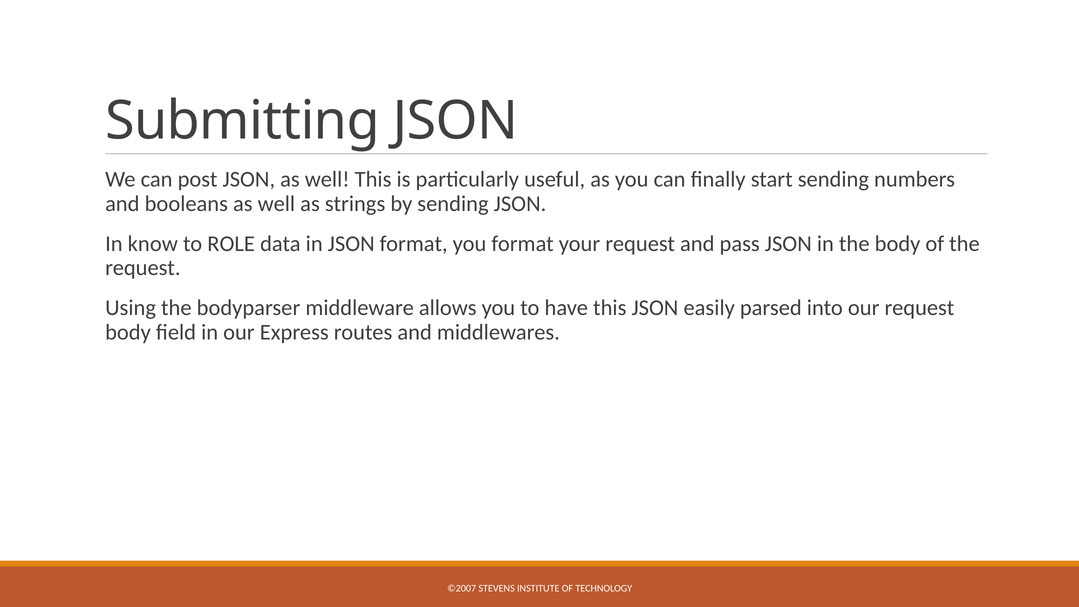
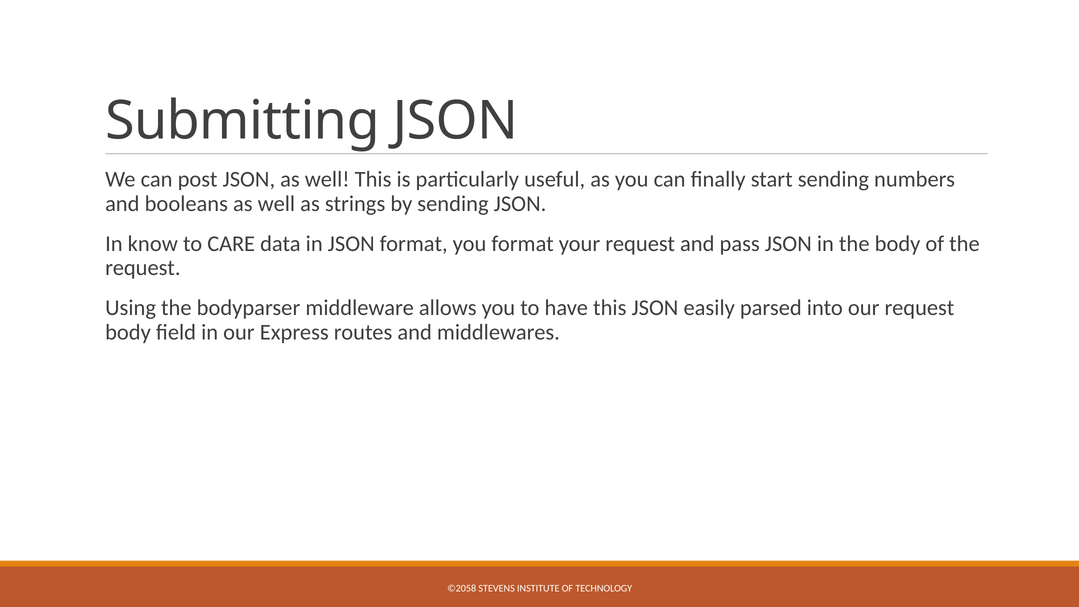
ROLE: ROLE -> CARE (231, 244)
©2007: ©2007 -> ©2058 (462, 588)
